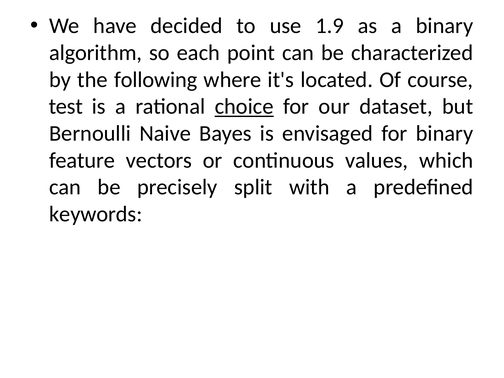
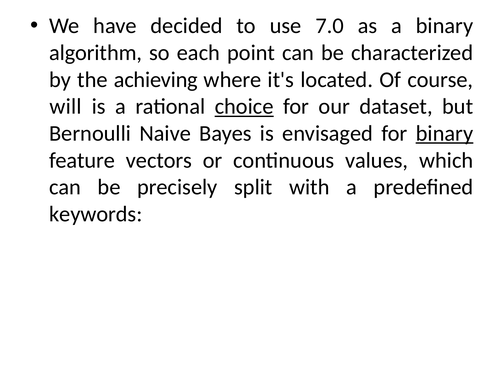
1.9: 1.9 -> 7.0 (330, 26)
following: following -> achieving (156, 80)
test: test -> will (66, 107)
binary underline: none -> present (445, 133)
